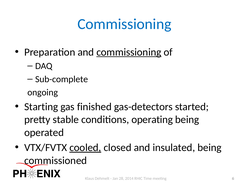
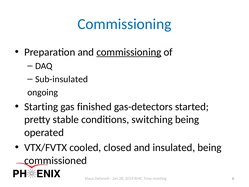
Sub-complete: Sub-complete -> Sub-insulated (62, 79)
operating: operating -> switching (152, 119)
cooled underline: present -> none (85, 147)
